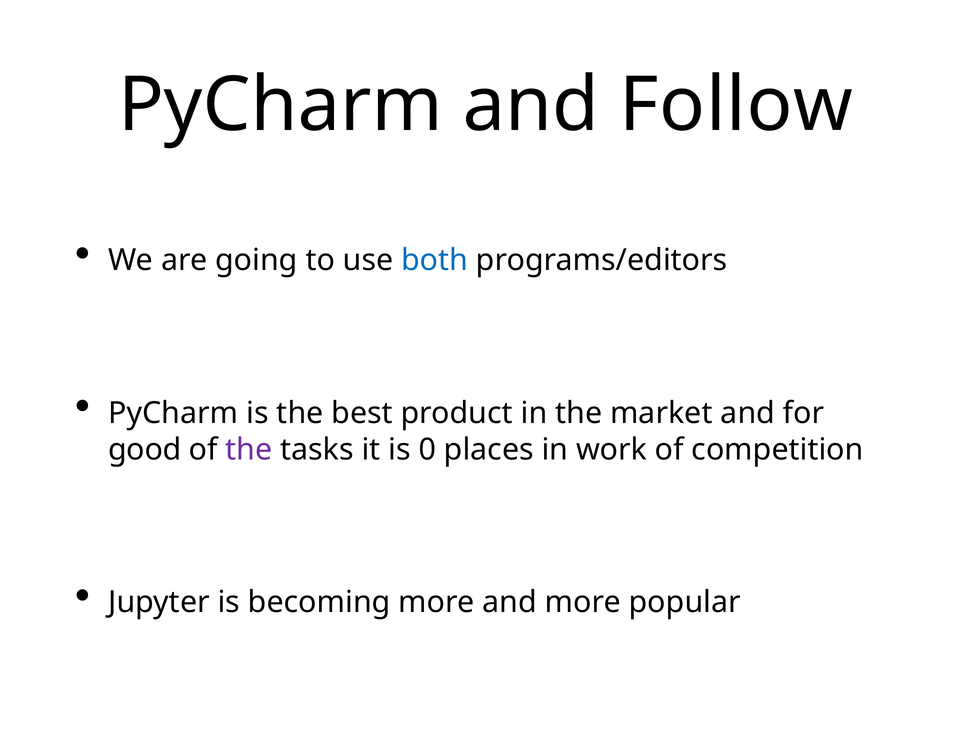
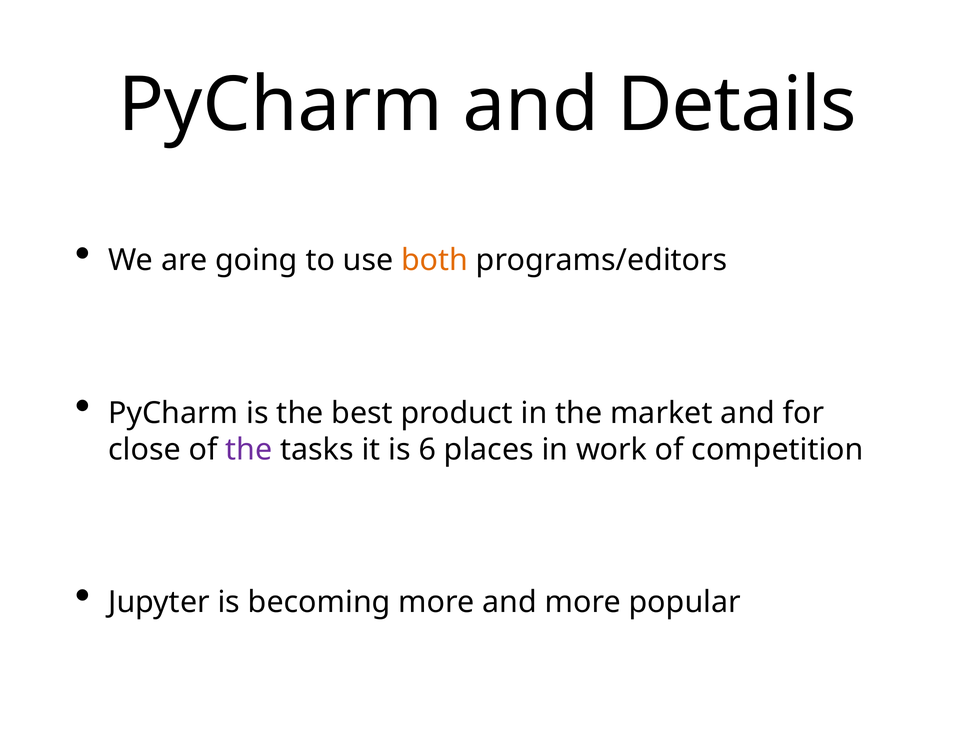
Follow: Follow -> Details (737, 105)
both colour: blue -> orange (435, 260)
good: good -> close (145, 449)
0: 0 -> 6 (427, 449)
